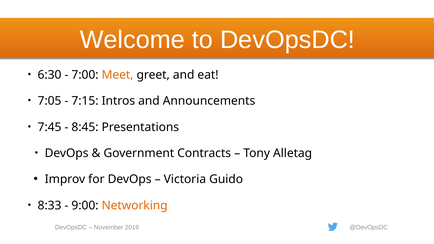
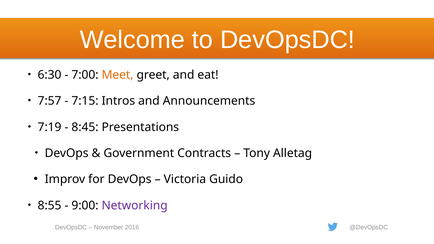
7:05: 7:05 -> 7:57 (50, 101)
7:45: 7:45 -> 7:19 (50, 127)
8:33: 8:33 -> 8:55 (50, 206)
Networking colour: orange -> purple (135, 206)
